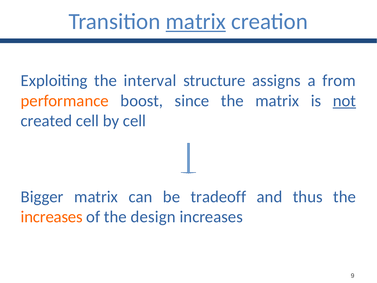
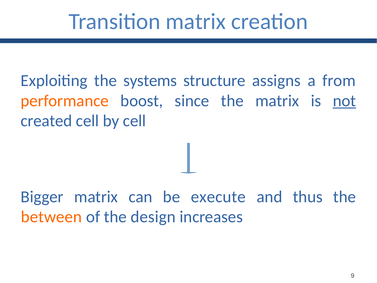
matrix underline: present -> none (196, 21)
interval: interval -> systems (150, 81)
tradeoff: tradeoff -> execute (218, 197)
increases: increases -> between (51, 217)
